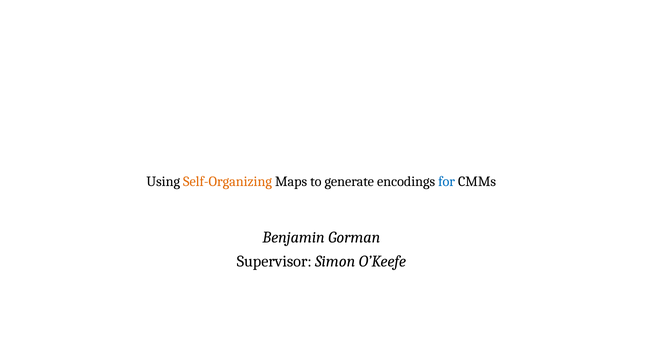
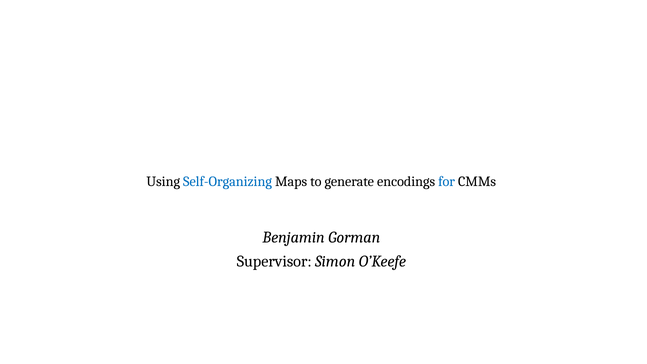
Self-Organizing colour: orange -> blue (228, 181)
